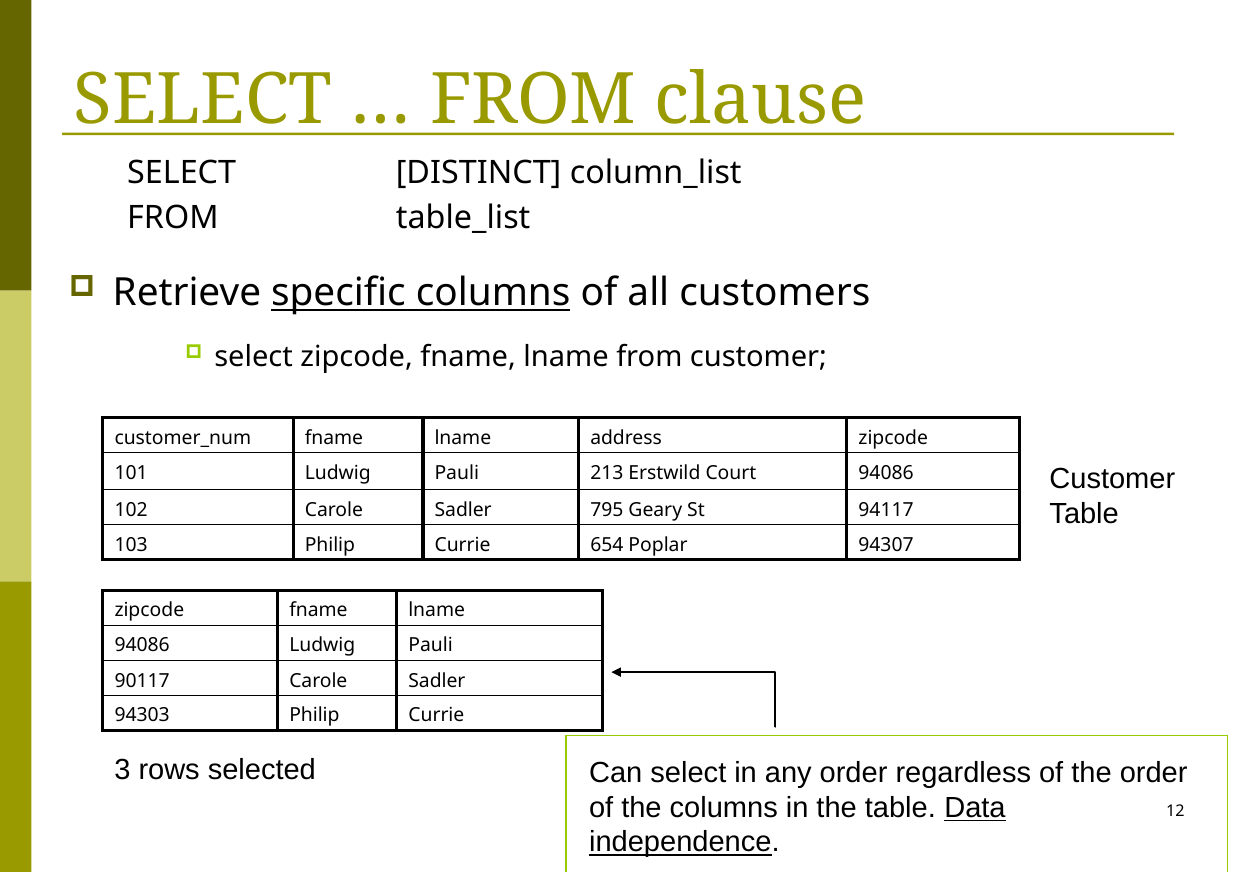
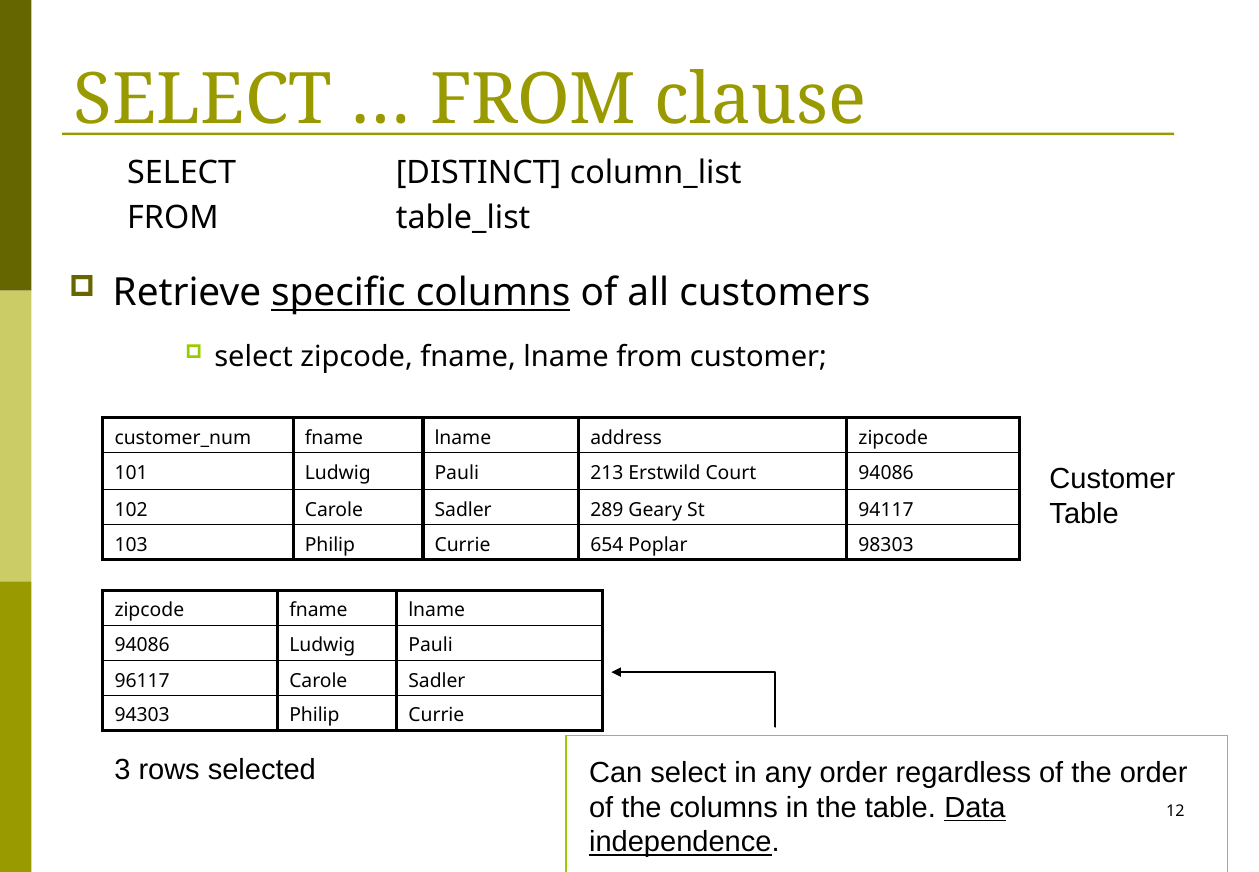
795: 795 -> 289 (607, 510)
94307: 94307 -> 98303 (886, 545)
90117: 90117 -> 96117 (142, 680)
